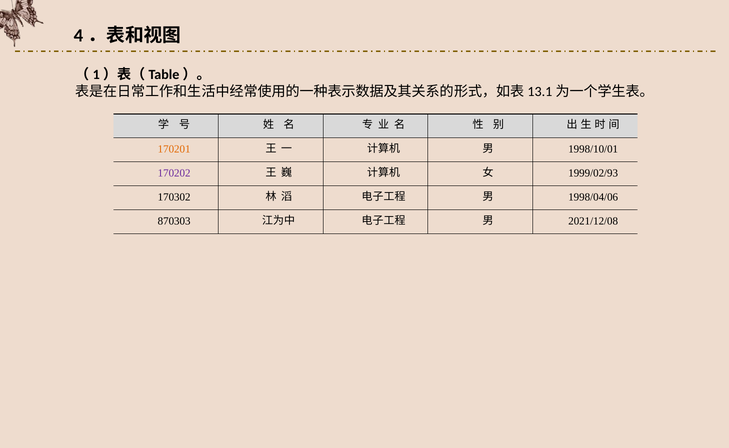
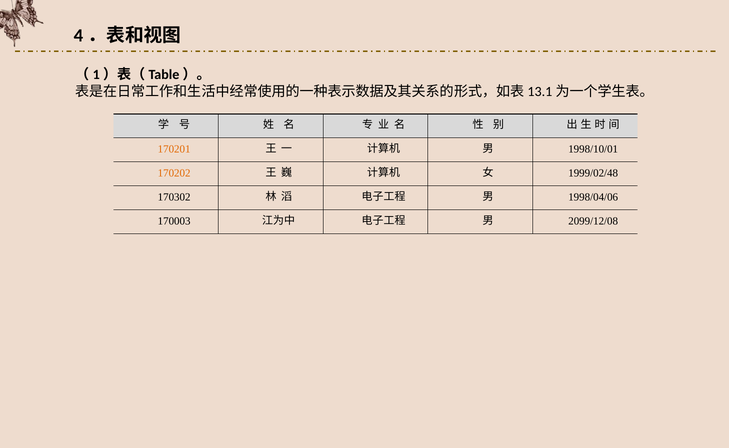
170202 colour: purple -> orange (174, 173)
1999/02/93: 1999/02/93 -> 1999/02/48 (593, 173)
870303: 870303 -> 170003 (174, 221)
2021/12/08: 2021/12/08 -> 2099/12/08 (593, 221)
